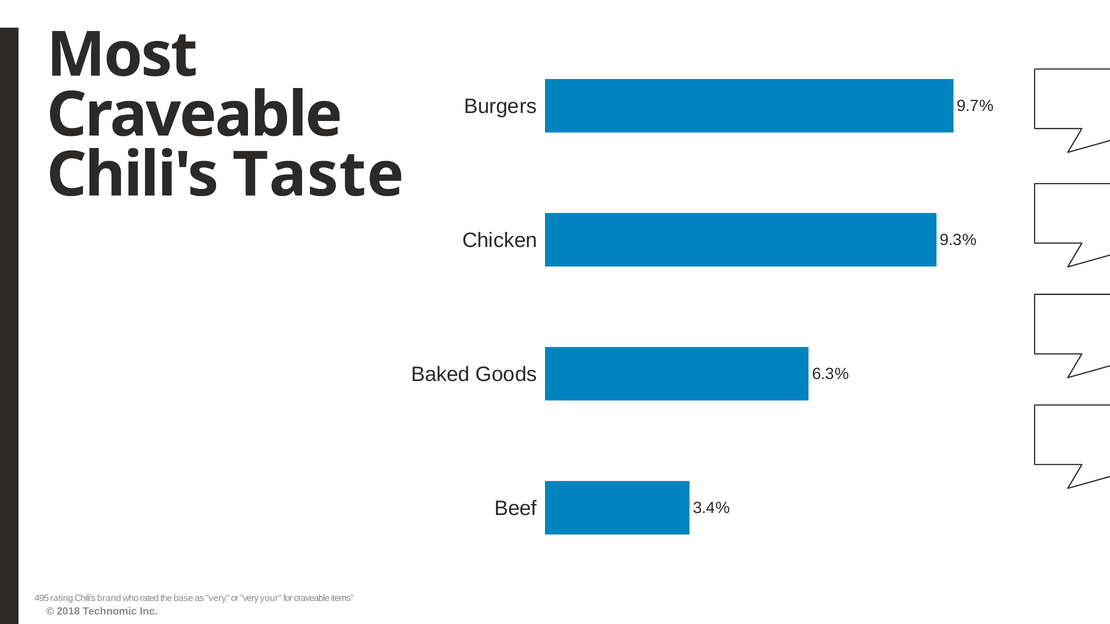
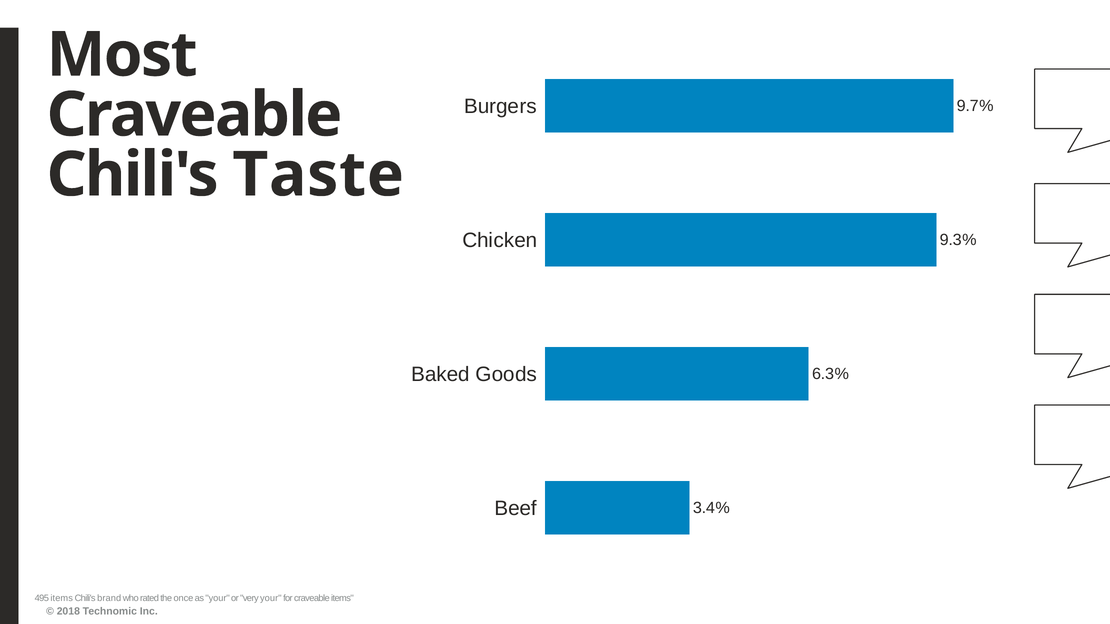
495 rating: rating -> items (62, 598)
base: base -> once (183, 598)
as very: very -> your (218, 598)
